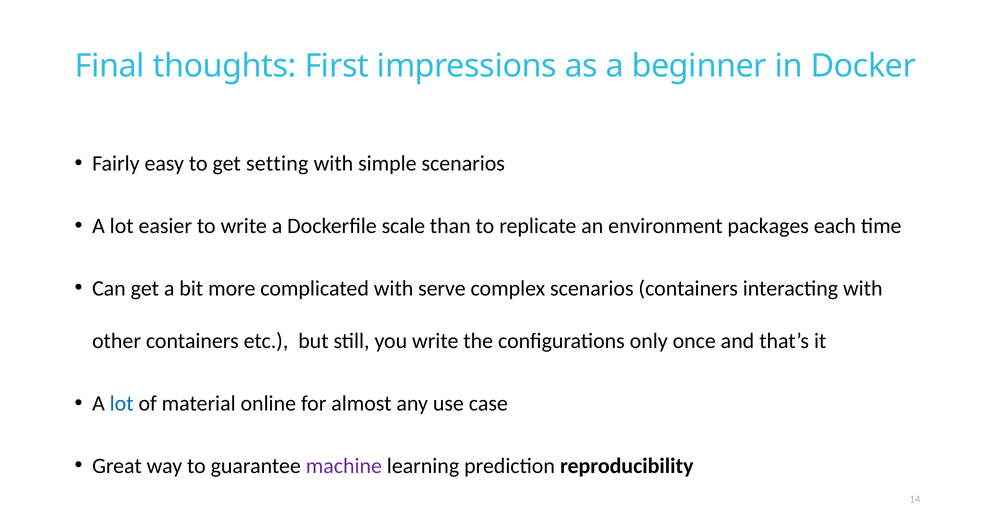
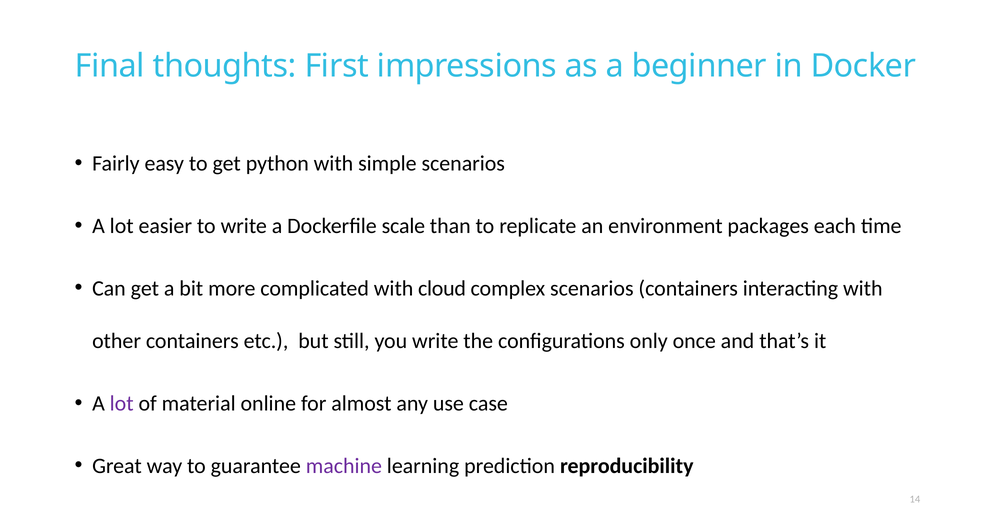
setting: setting -> python (277, 163)
serve: serve -> cloud (442, 288)
lot colour: blue -> purple (122, 403)
